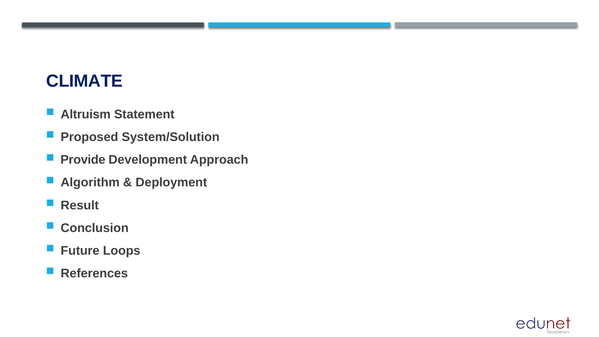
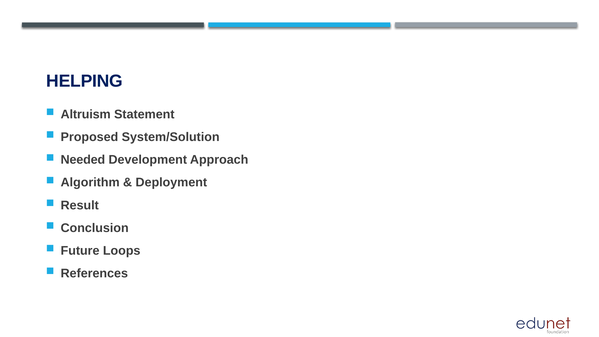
CLIMATE: CLIMATE -> HELPING (85, 81)
Provide: Provide -> Needed (83, 160)
